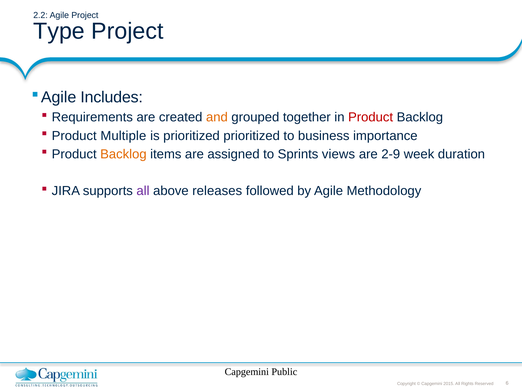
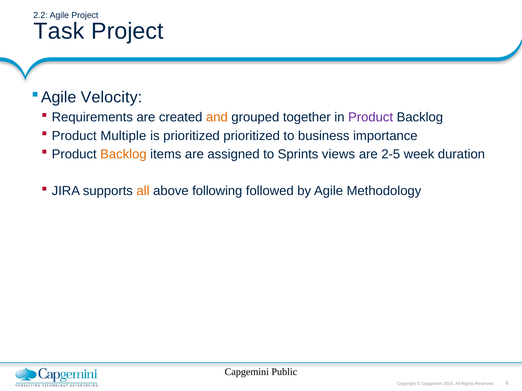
Type: Type -> Task (59, 31)
Includes: Includes -> Velocity (111, 97)
Product colour: red -> purple (371, 117)
2-9: 2-9 -> 2-5 (391, 154)
all colour: purple -> orange (143, 191)
releases: releases -> following (217, 191)
